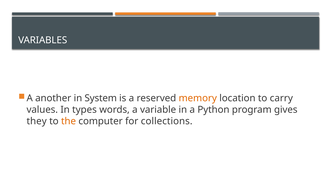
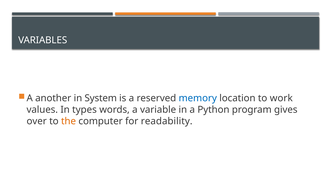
memory colour: orange -> blue (198, 98)
carry: carry -> work (281, 98)
they: they -> over (37, 121)
collections: collections -> readability (167, 121)
